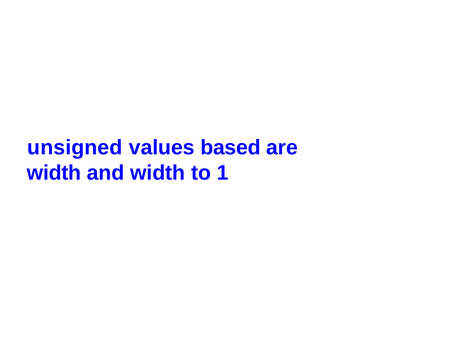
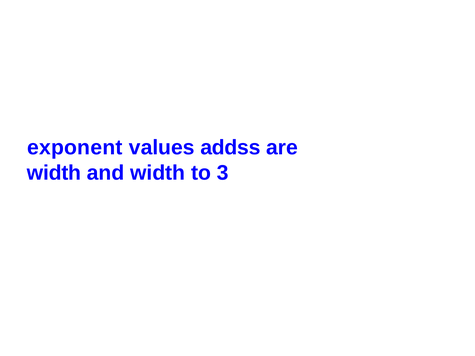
unsigned: unsigned -> exponent (75, 148)
based: based -> addss (231, 148)
1: 1 -> 3 (223, 173)
